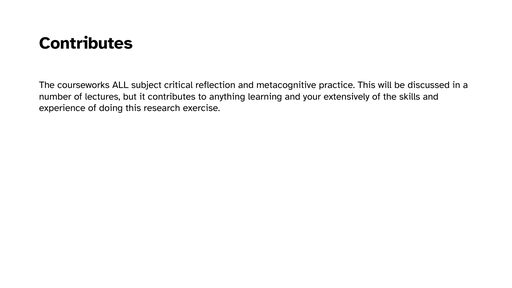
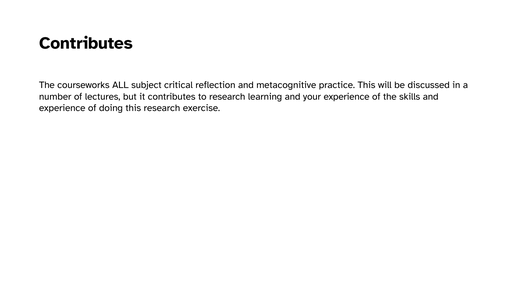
to anything: anything -> research (227, 97)
your extensively: extensively -> experience (347, 97)
